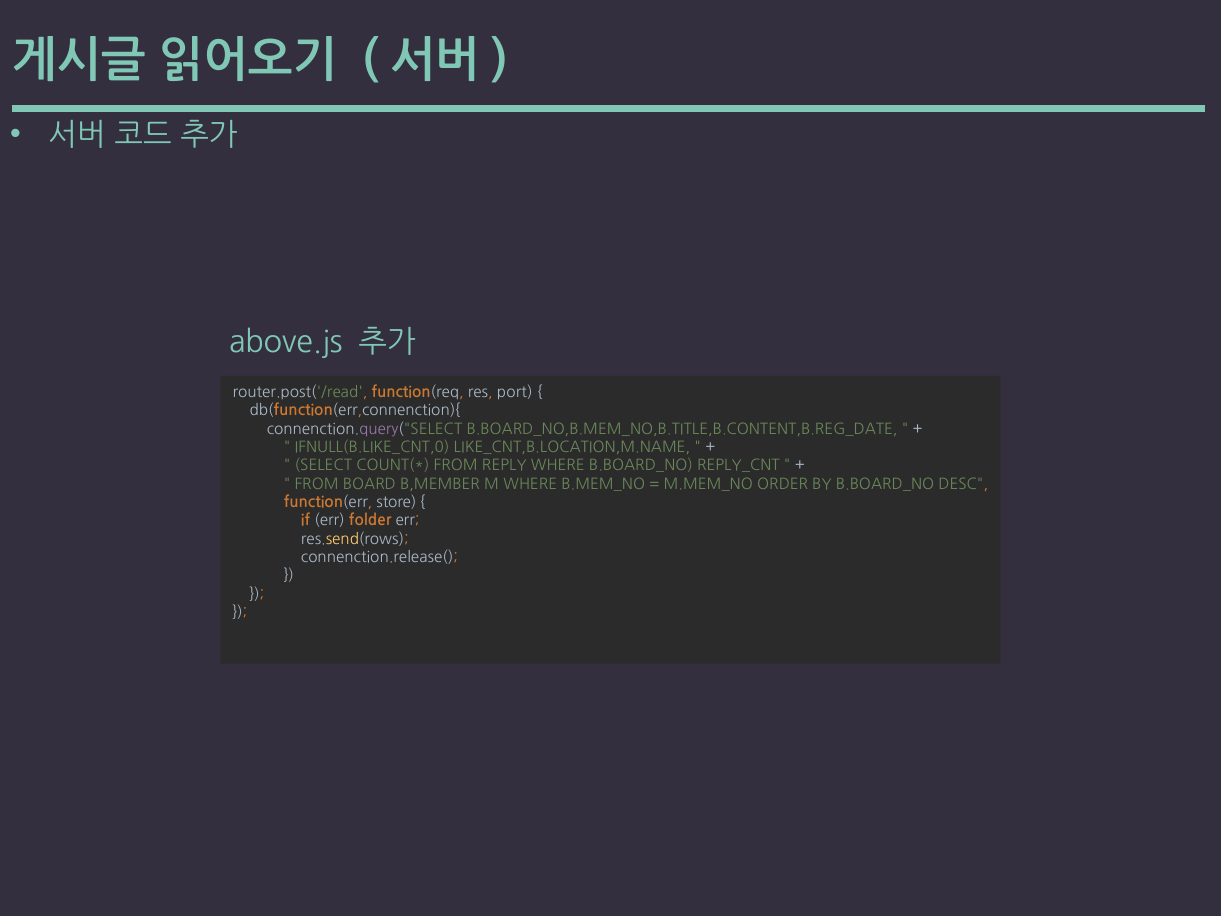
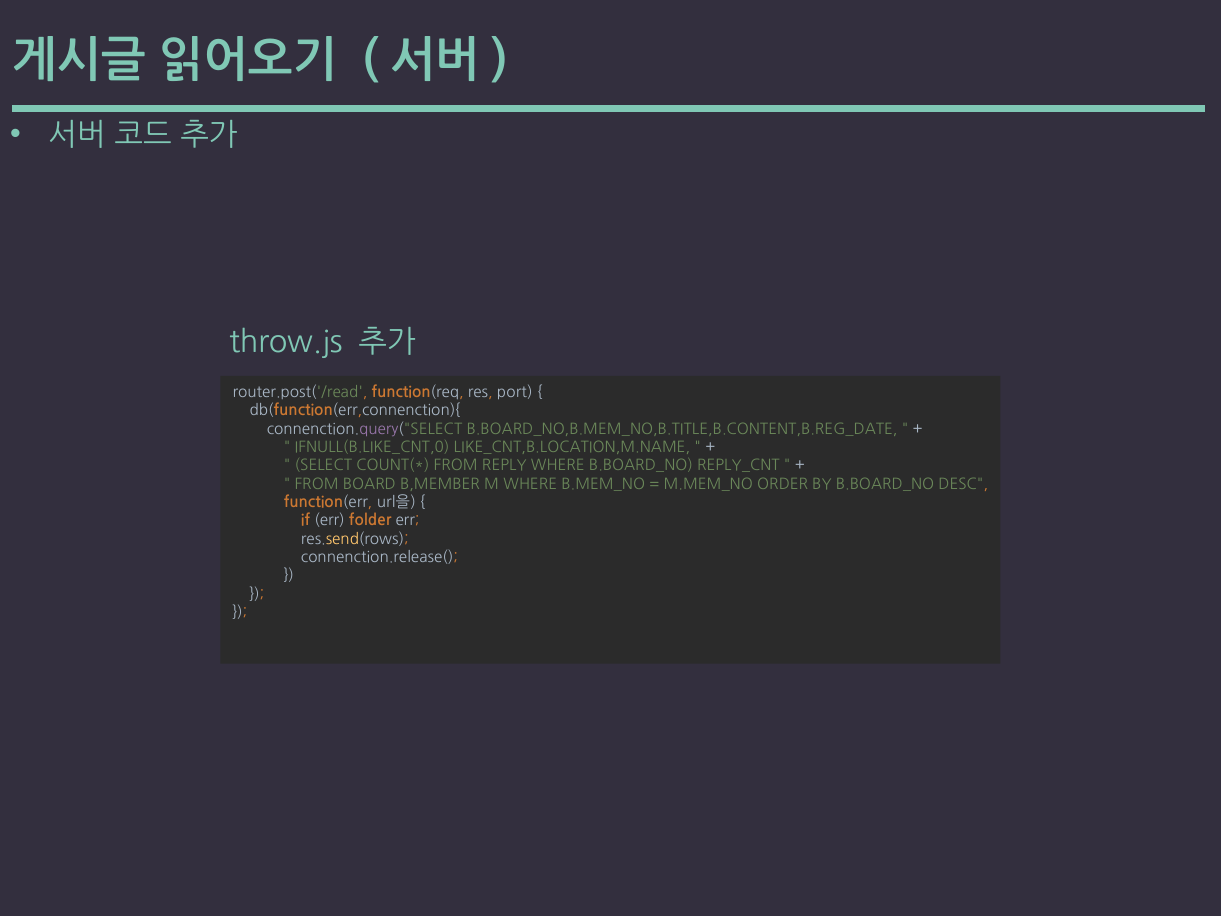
above.js: above.js -> throw.js (286, 343)
store: store -> url을 (396, 502)
